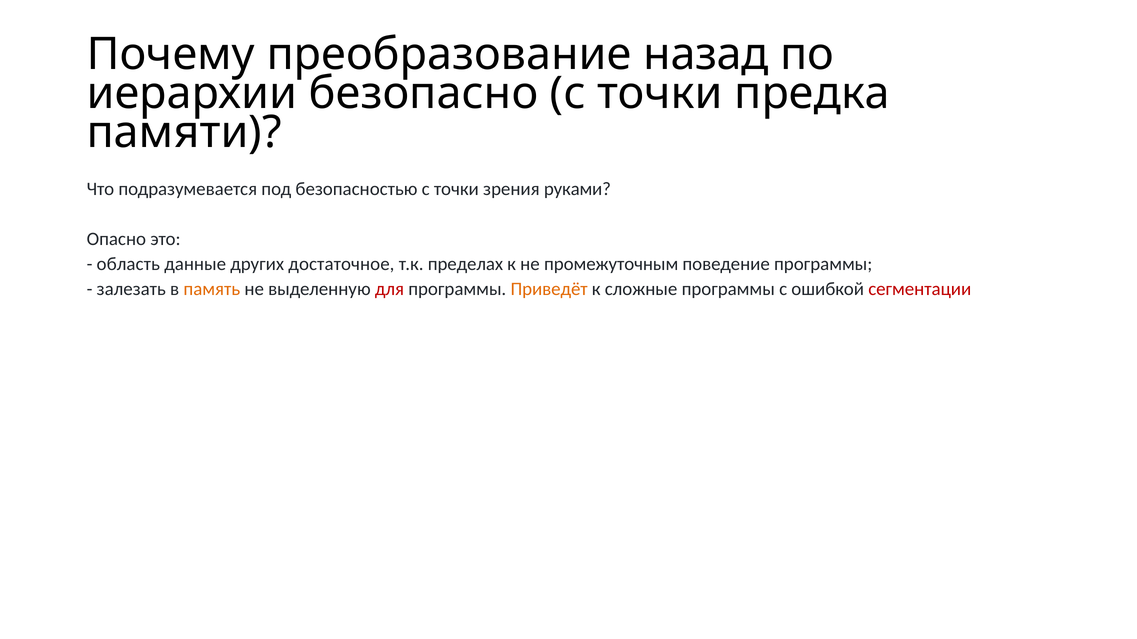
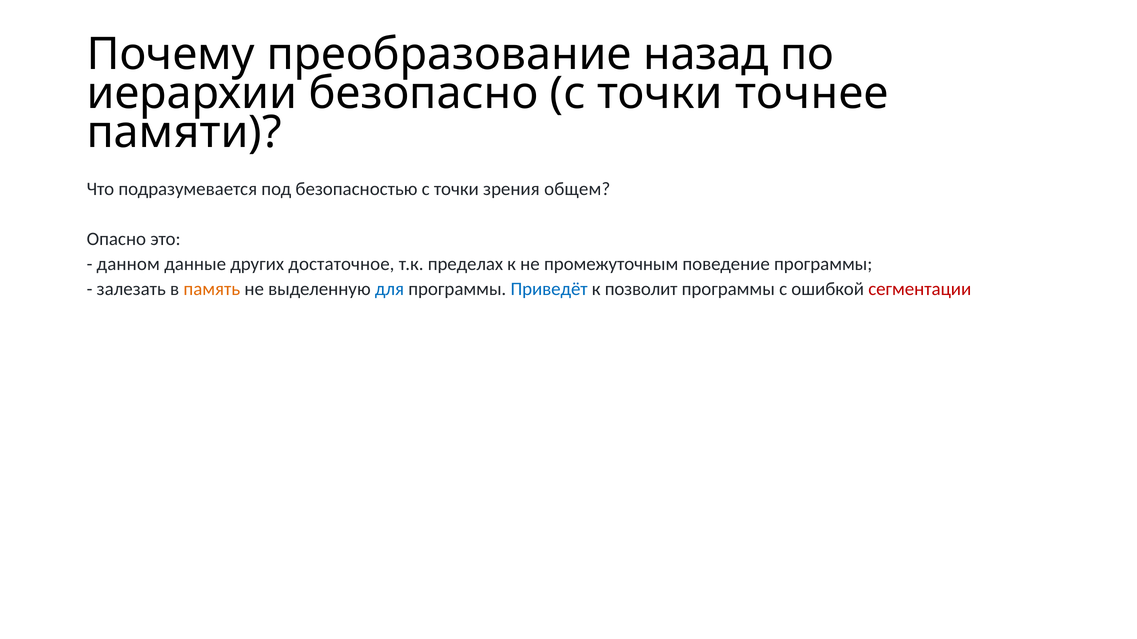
предка: предка -> точнее (812, 93)
руками: руками -> общем (577, 189)
область: область -> данном (128, 264)
для colour: red -> blue (389, 289)
Приведёт colour: orange -> blue (549, 289)
сложные: сложные -> позволит (641, 289)
